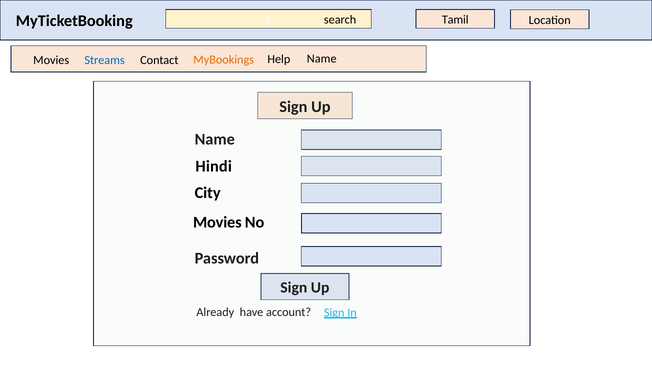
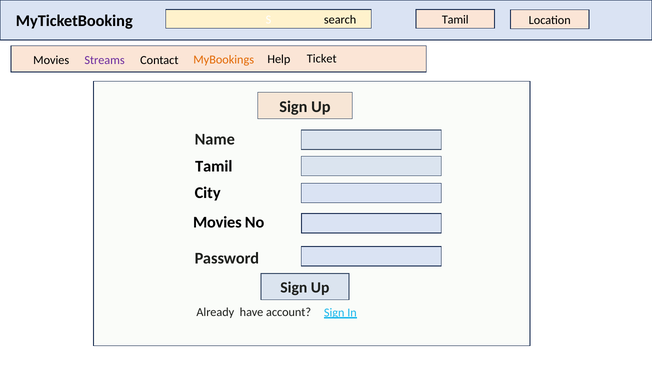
Name: Name -> Ticket (322, 59)
Streams colour: blue -> purple (105, 60)
Hindi: Hindi -> Tamil (214, 166)
